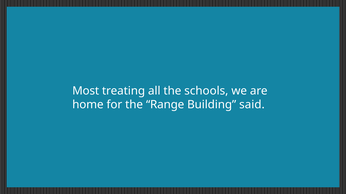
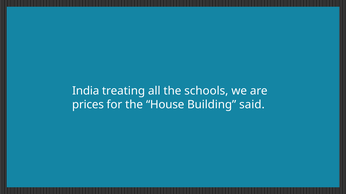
Most: Most -> India (86, 91)
home: home -> prices (88, 105)
Range: Range -> House (165, 105)
